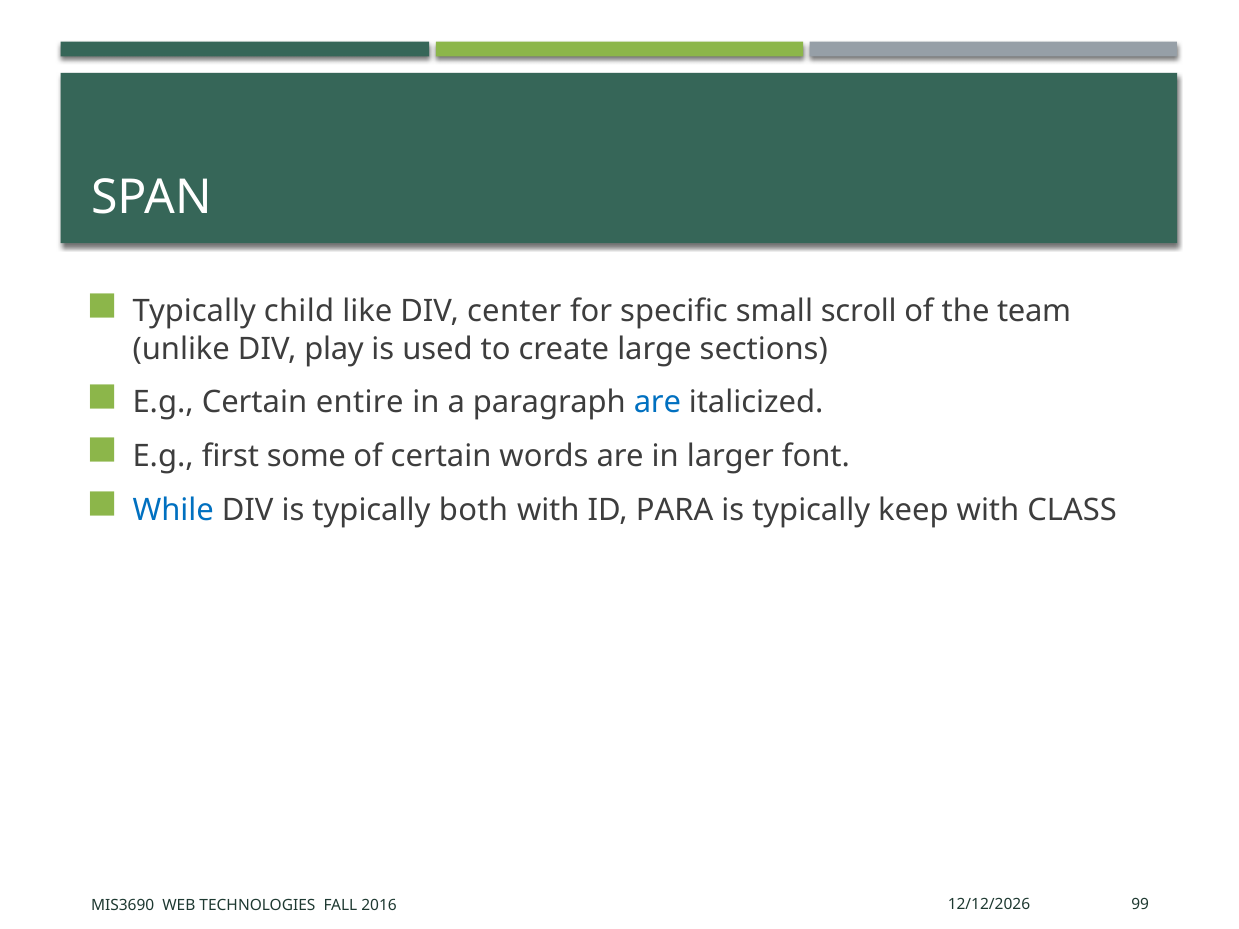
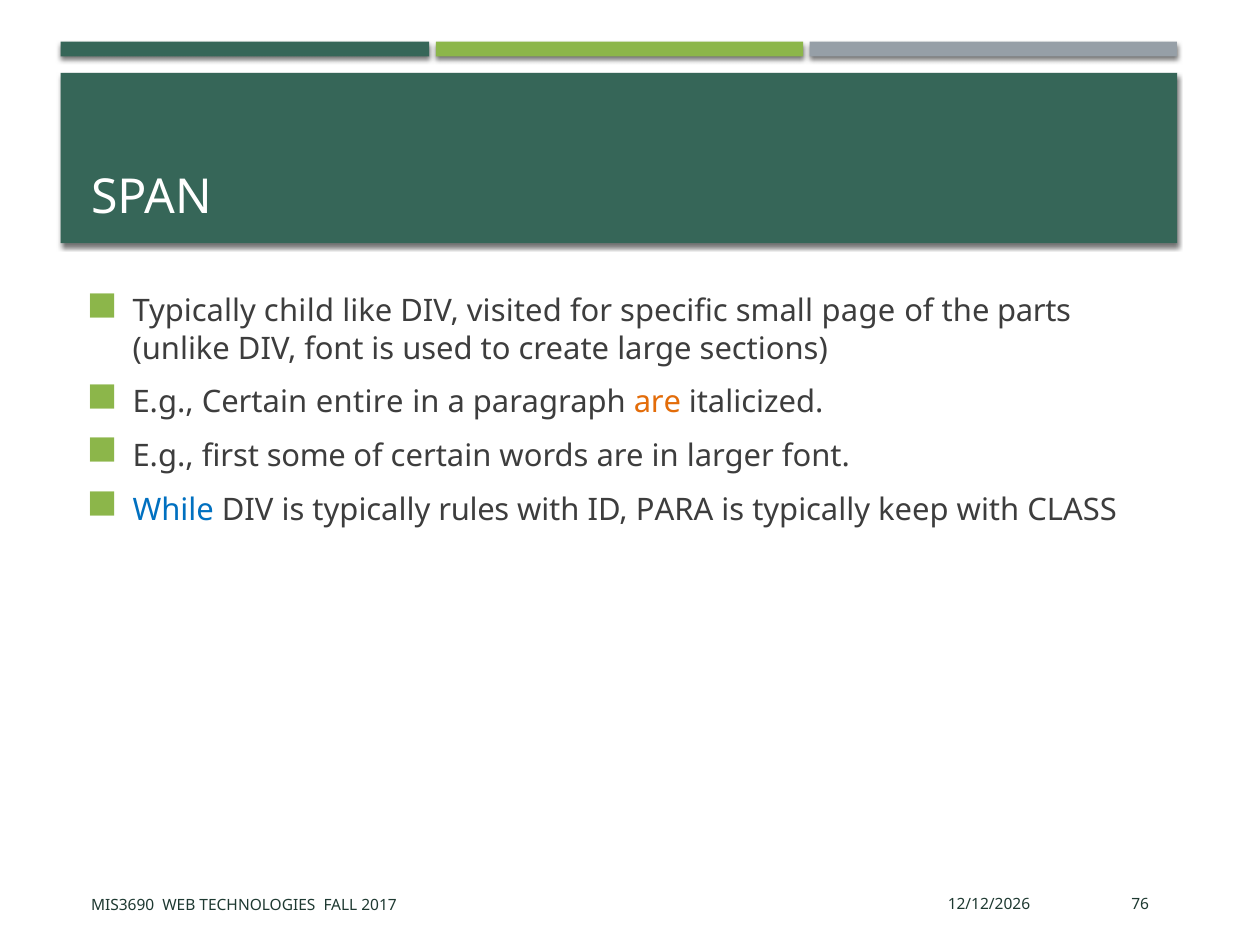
center: center -> visited (514, 312)
scroll: scroll -> page (858, 312)
team: team -> parts (1034, 312)
DIV play: play -> font (334, 349)
are colour: blue -> orange (657, 403)
both: both -> rules (474, 510)
99: 99 -> 76 (1140, 905)
2016: 2016 -> 2017 (379, 905)
